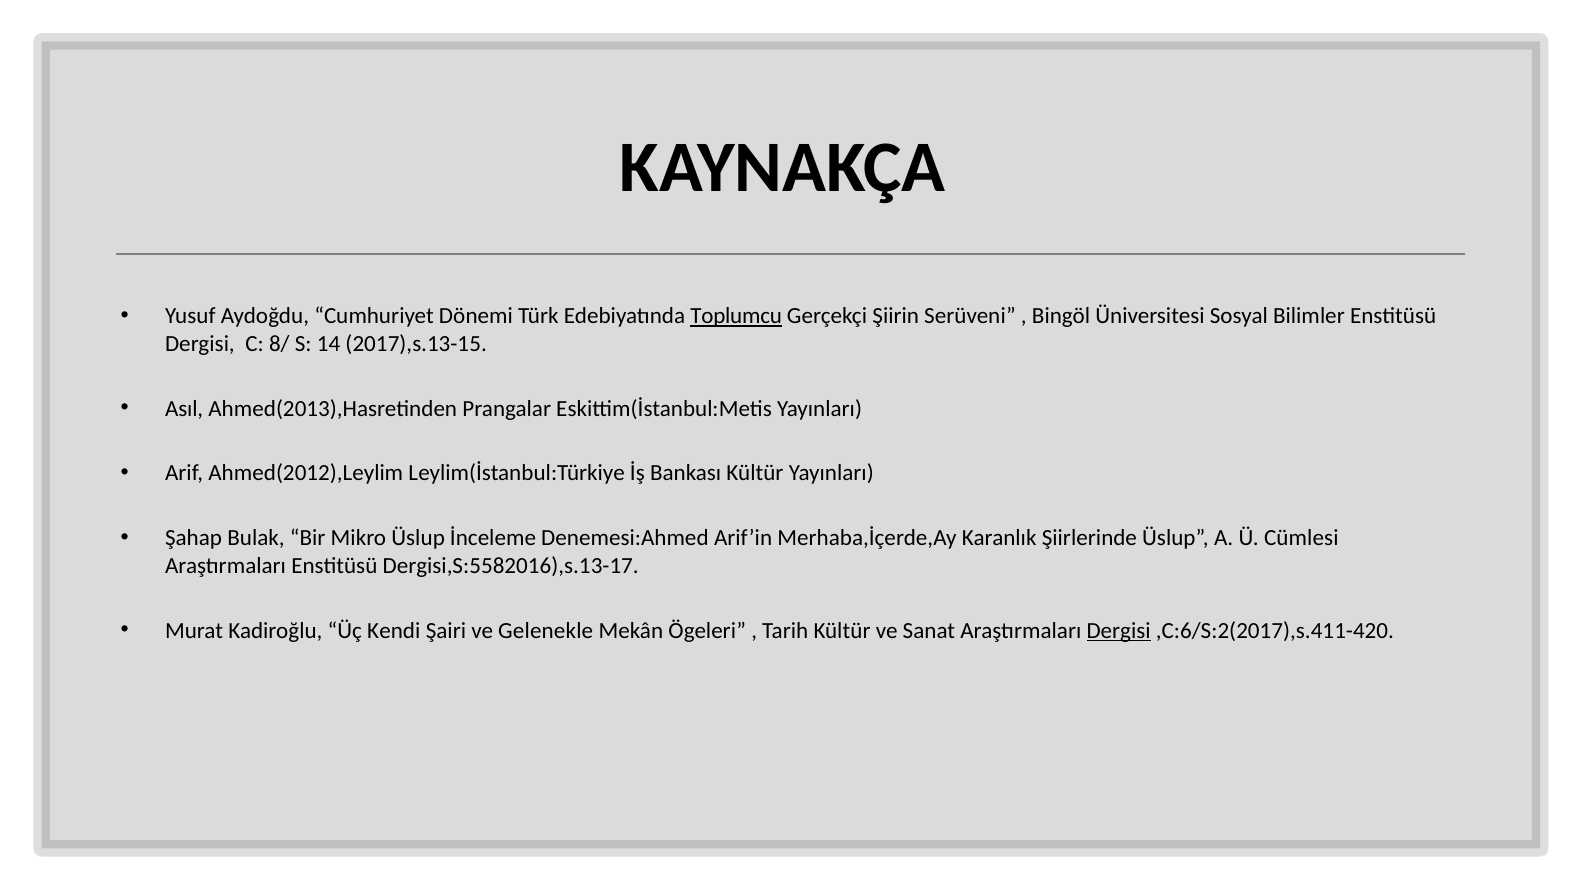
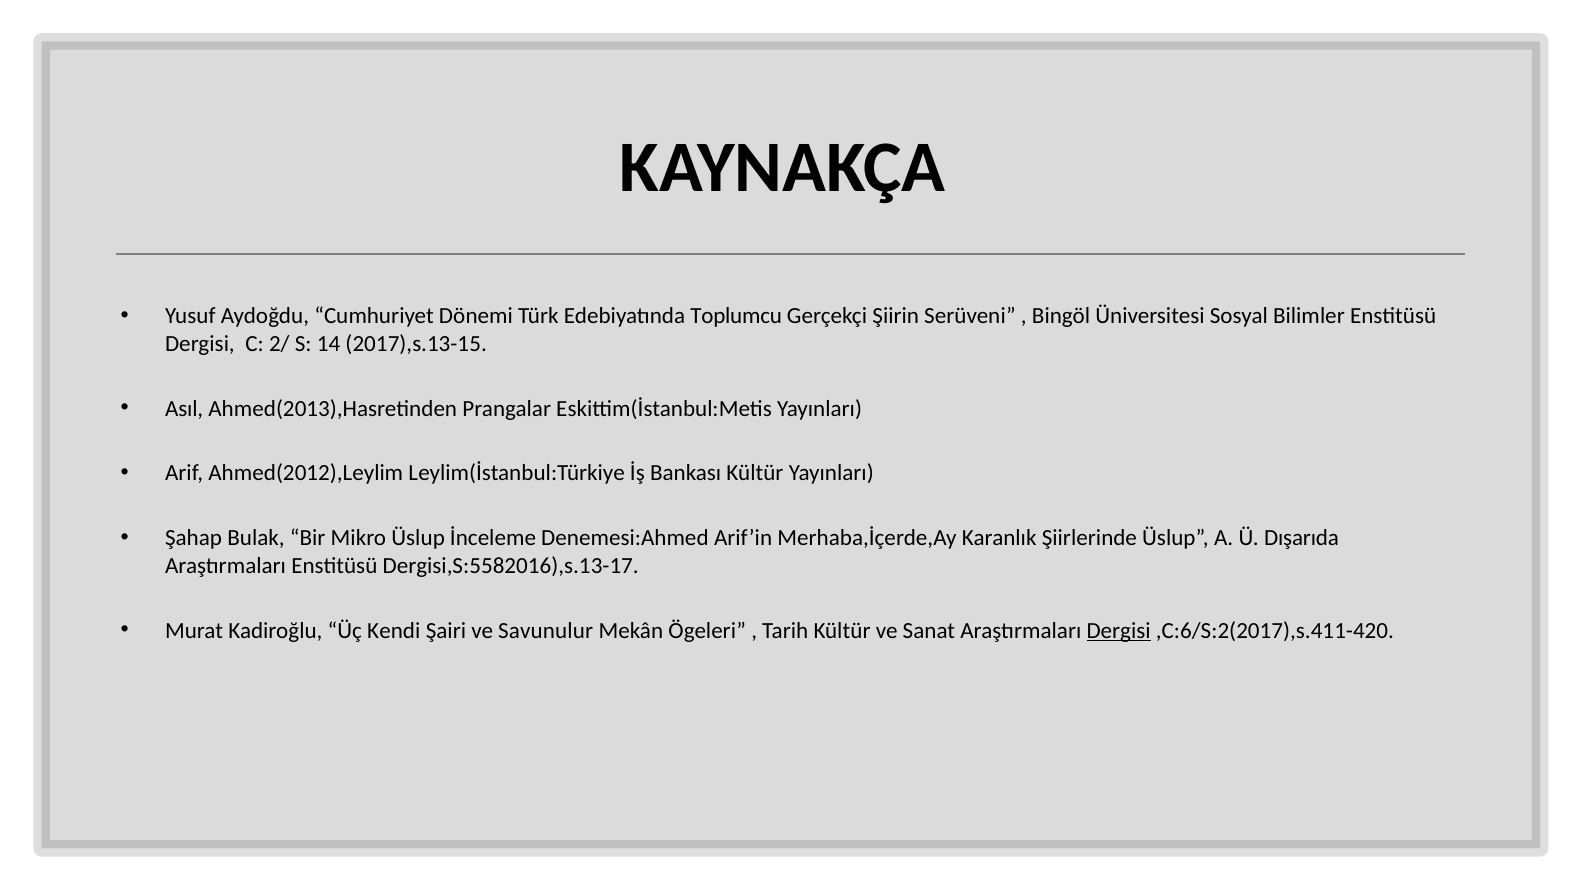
Toplumcu underline: present -> none (736, 316)
8/: 8/ -> 2/ (279, 344)
Cümlesi: Cümlesi -> Dışarıda (1301, 538)
Gelenekle: Gelenekle -> Savunulur (546, 630)
